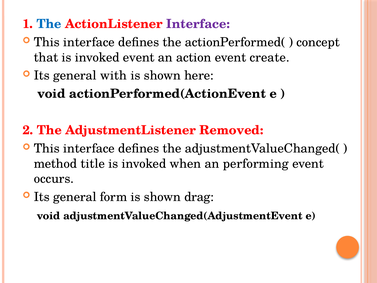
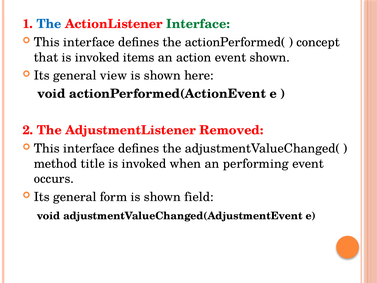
Interface colour: purple -> green (198, 24)
invoked event: event -> items (139, 57)
event create: create -> shown (270, 57)
with: with -> view (114, 76)
drag: drag -> field (199, 197)
